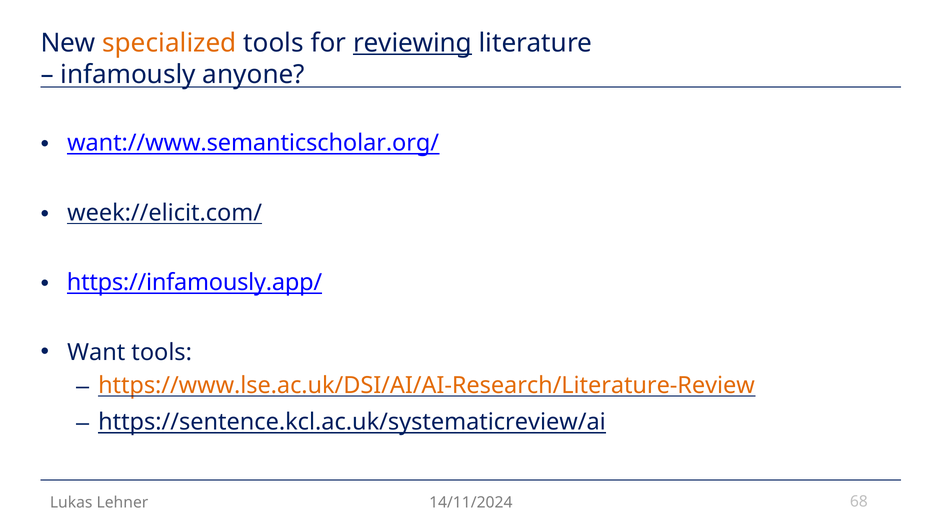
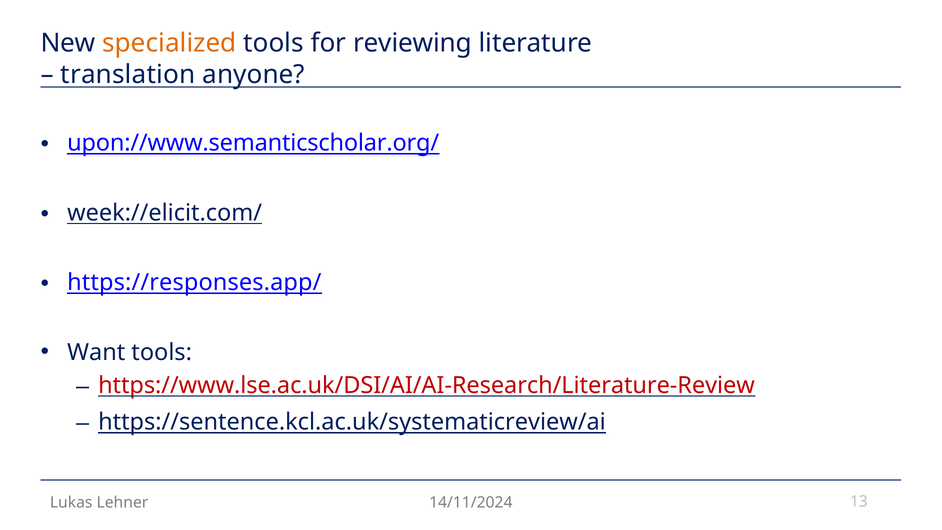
reviewing underline: present -> none (412, 43)
infamously: infamously -> translation (128, 75)
want://www.semanticscholar.org/: want://www.semanticscholar.org/ -> upon://www.semanticscholar.org/ (253, 143)
https://infamously.app/: https://infamously.app/ -> https://responses.app/ (194, 283)
https://www.lse.ac.uk/DSI/AI/AI-Research/Literature-Review colour: orange -> red (426, 385)
68: 68 -> 13 (859, 502)
